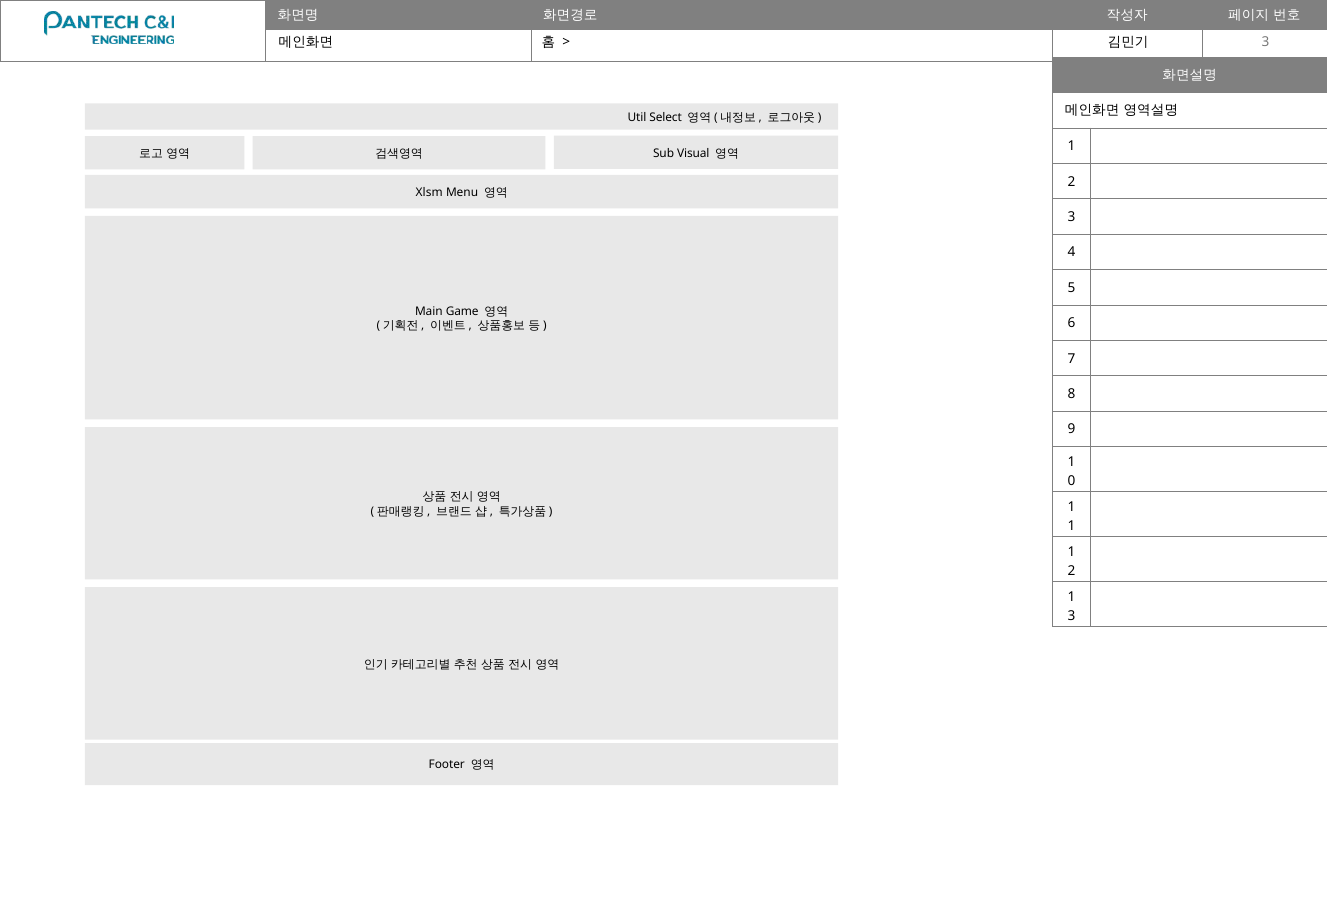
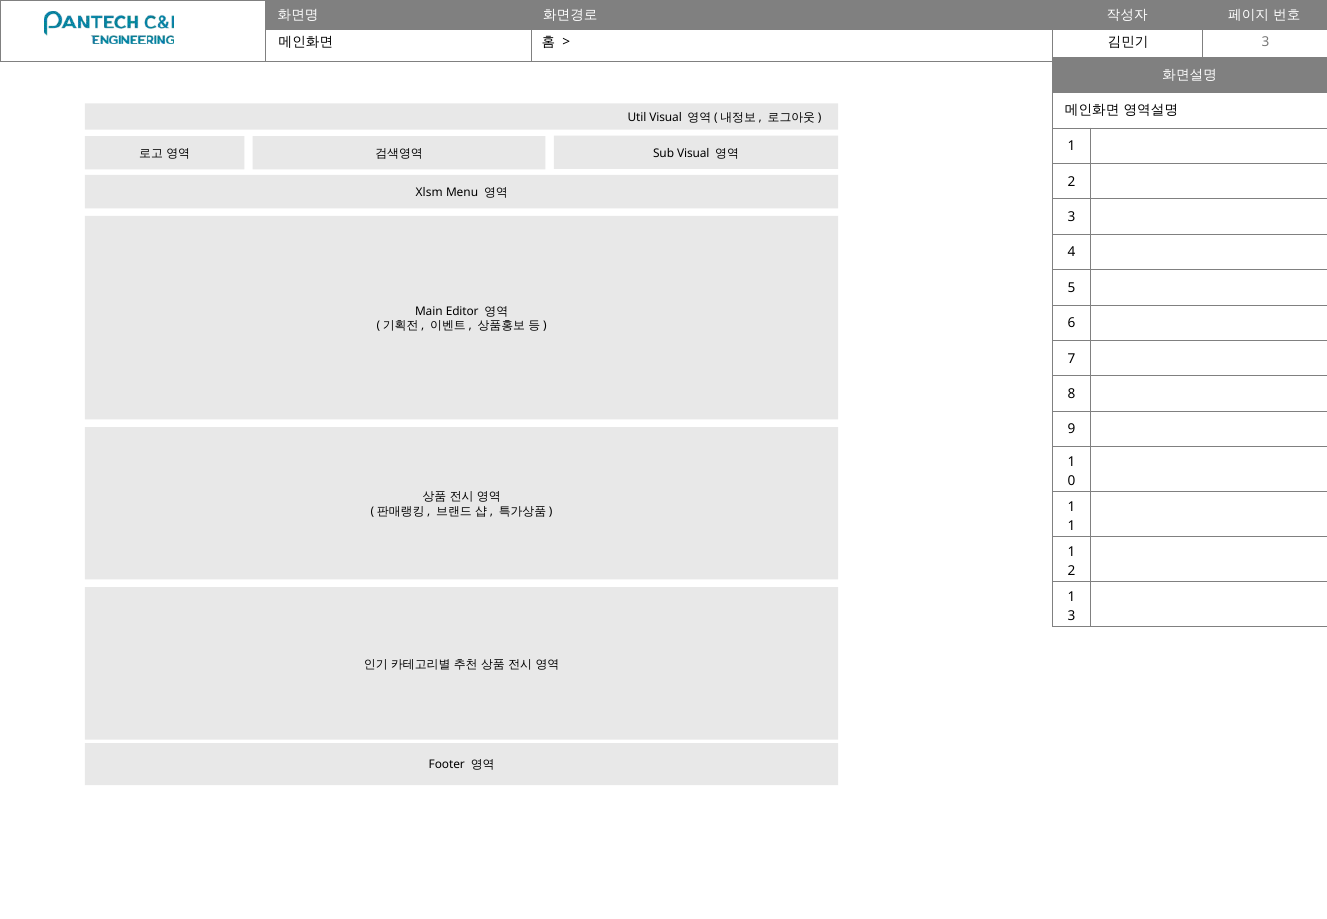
Util Select: Select -> Visual (666, 117)
Game: Game -> Editor (462, 311)
